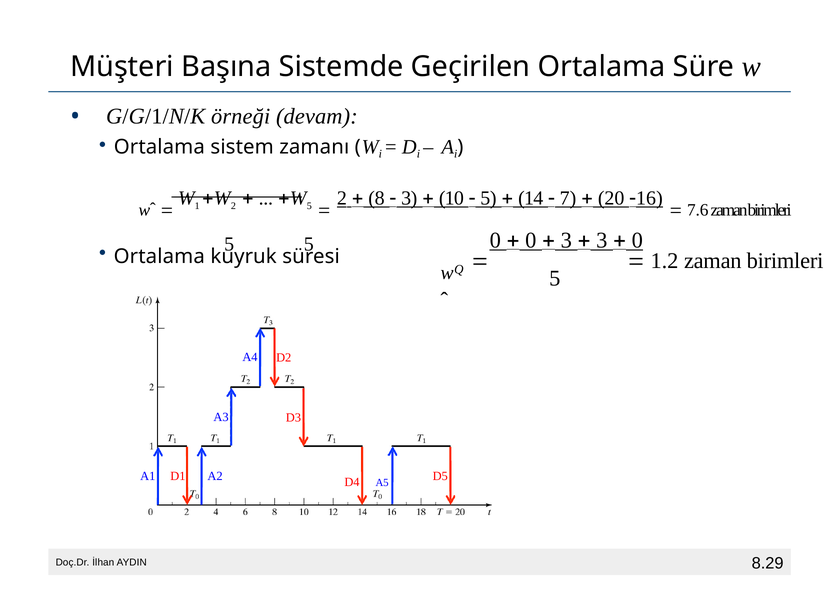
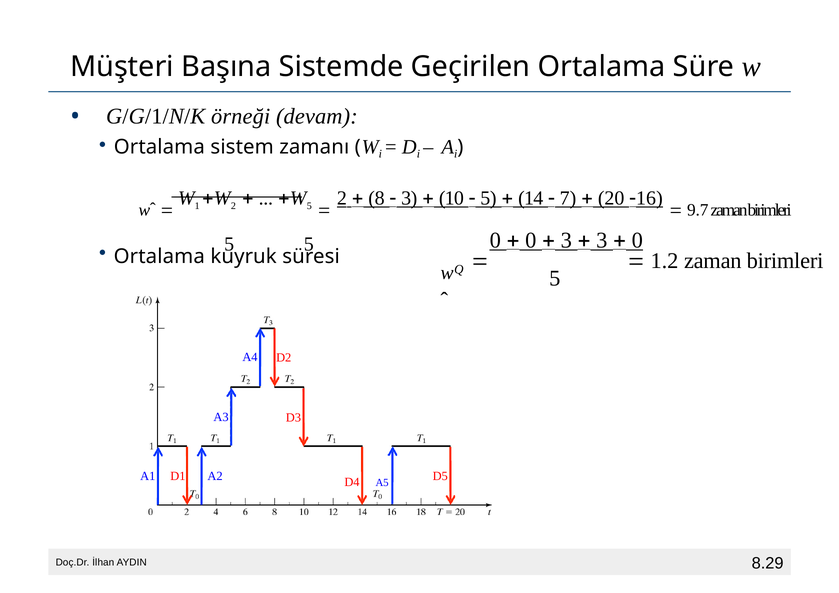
7.6: 7.6 -> 9.7 (698, 210)
